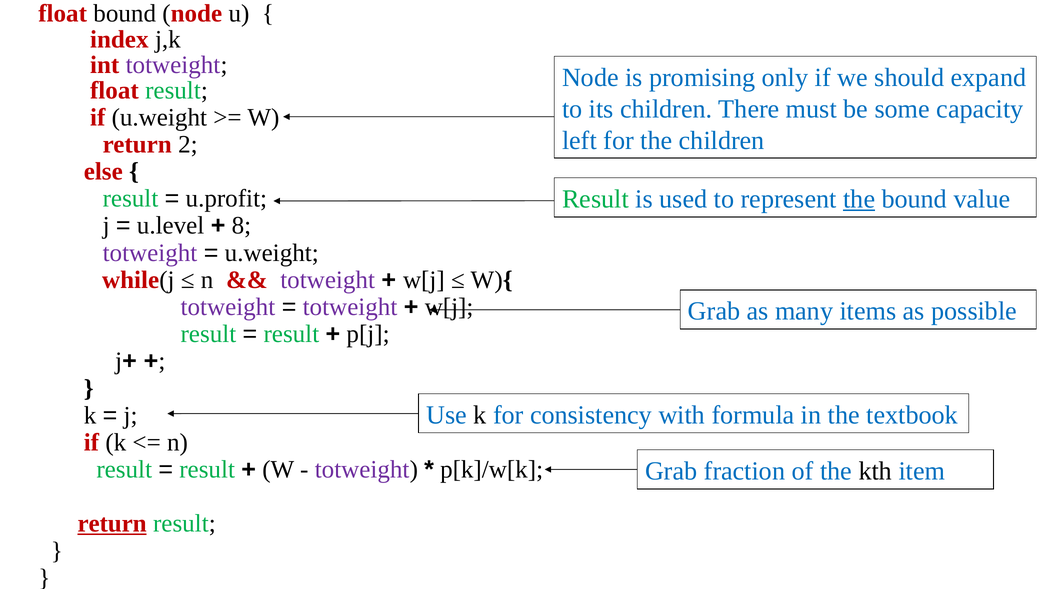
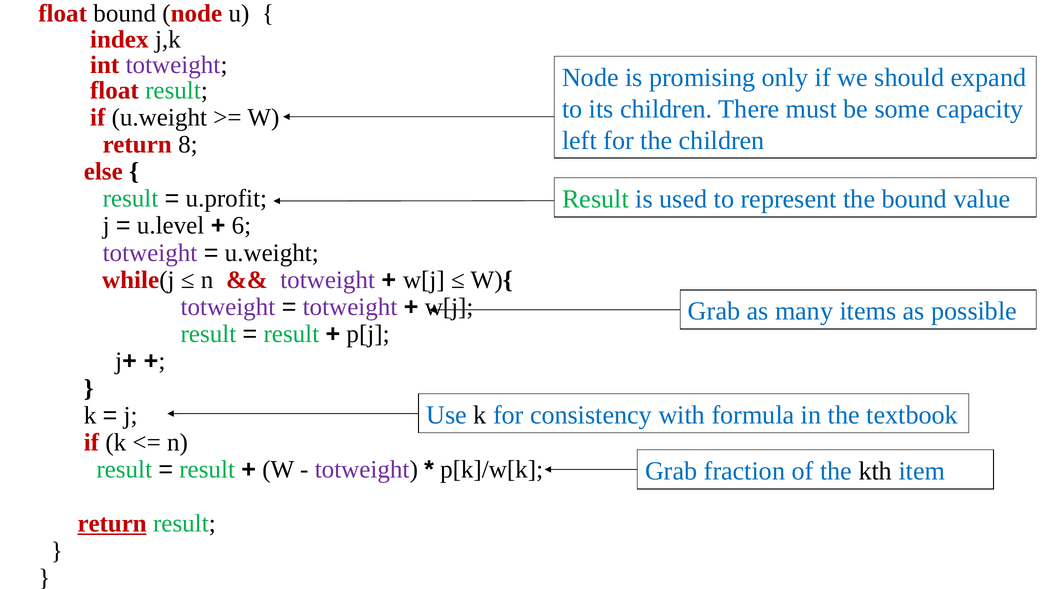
2: 2 -> 8 (188, 144)
the underline: present -> none (859, 199)
8: 8 -> 6 (241, 226)
